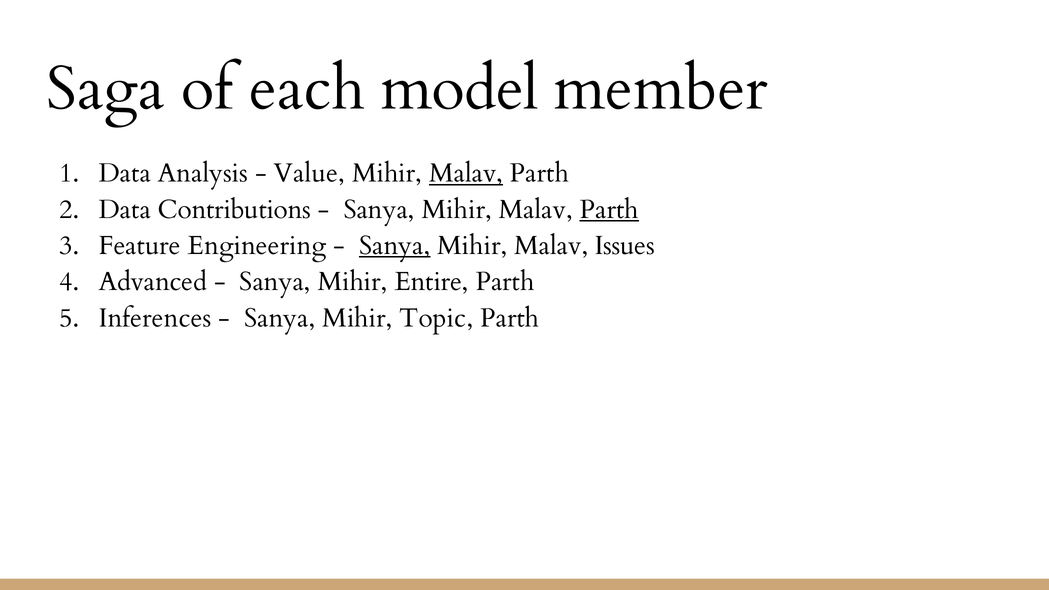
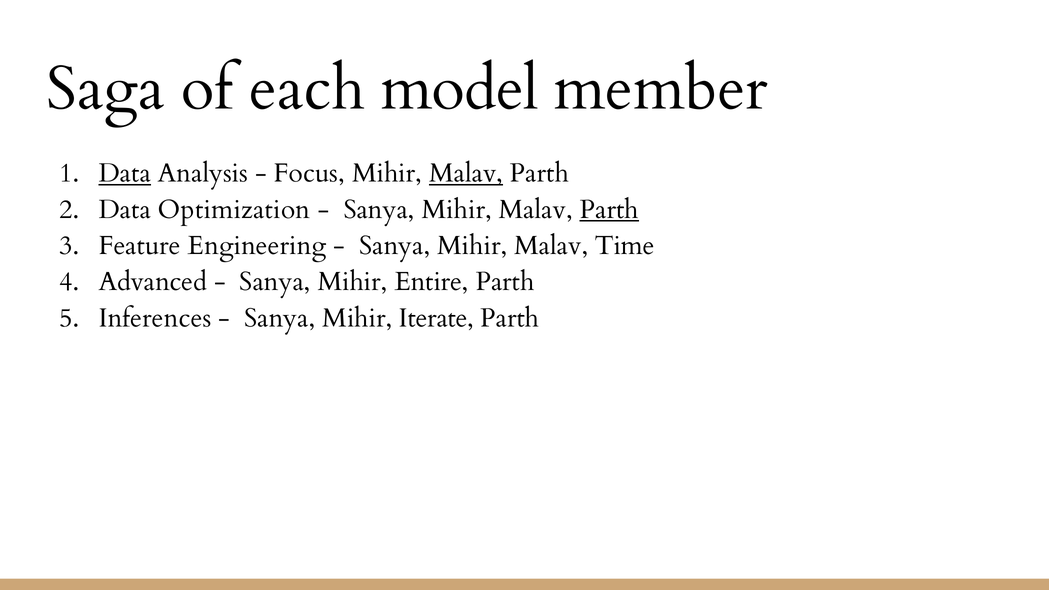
Data underline: none -> present (125, 173)
Value: Value -> Focus (309, 173)
Contributions: Contributions -> Optimization (234, 209)
Sanya underline: present -> none (395, 246)
Issues: Issues -> Time (625, 246)
Topic: Topic -> Iterate (436, 318)
